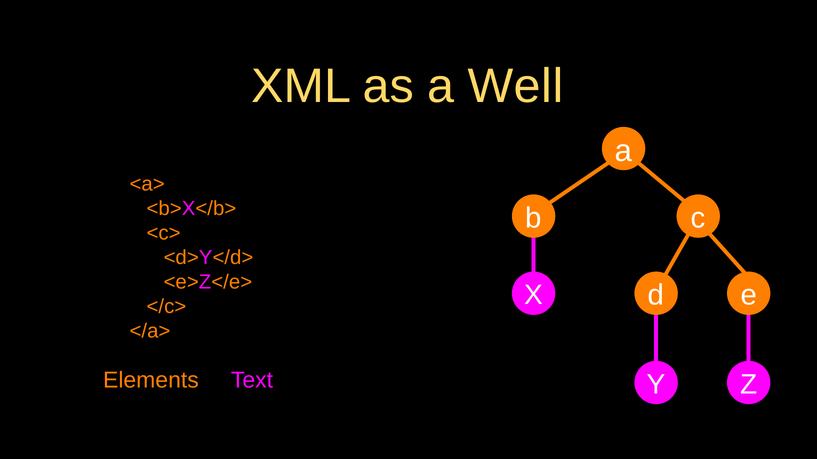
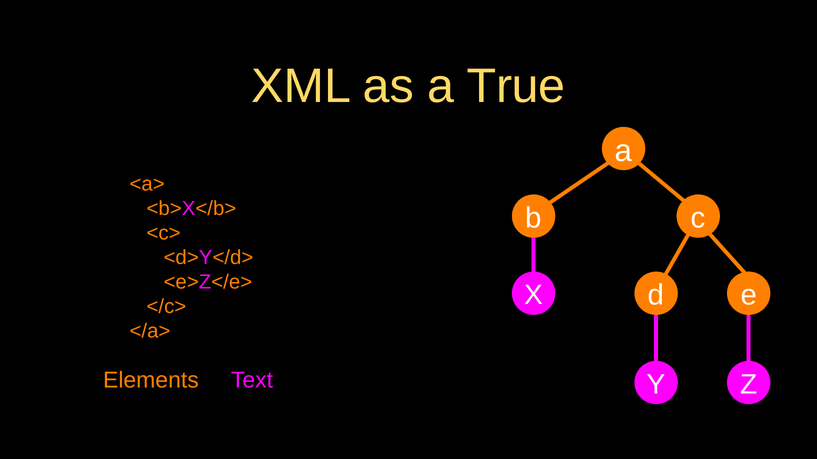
Well: Well -> True (516, 86)
